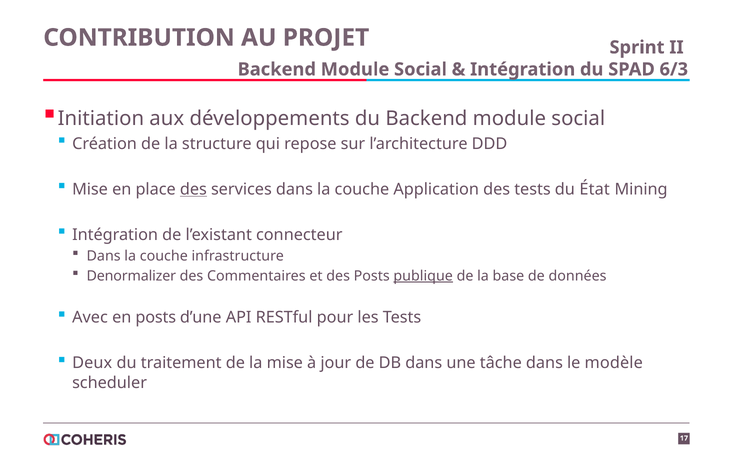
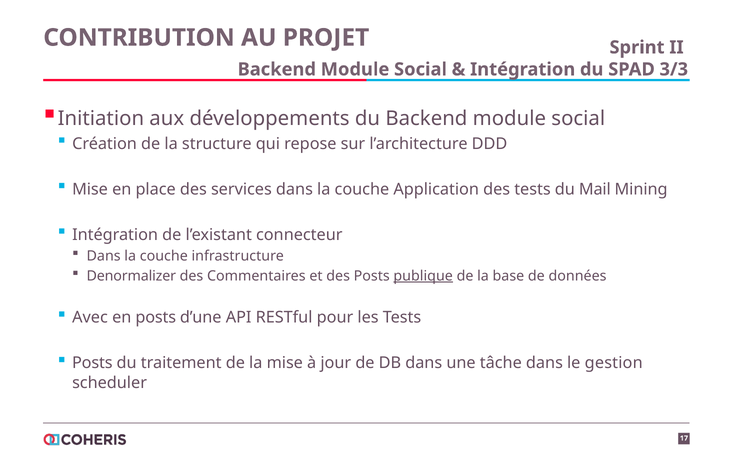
6/3: 6/3 -> 3/3 (674, 69)
des underline: present -> none (193, 189)
État: État -> Mail (595, 189)
Deux: Deux -> Posts (92, 363)
modèle: modèle -> gestion (614, 363)
